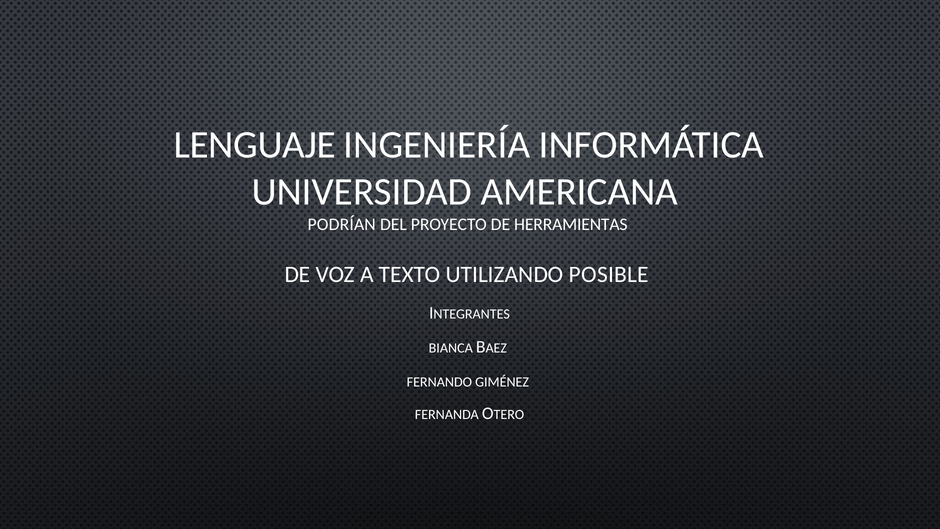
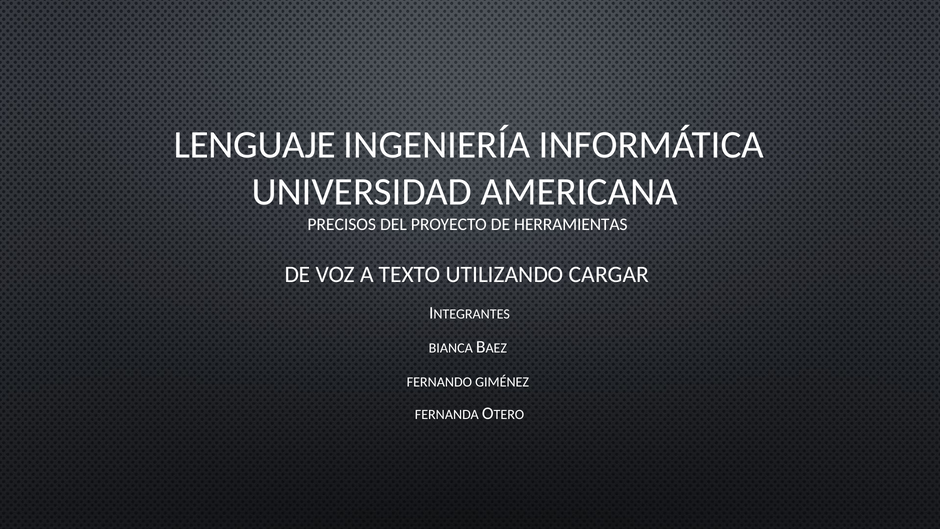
PODRÍAN: PODRÍAN -> PRECISOS (342, 224)
POSIBLE: POSIBLE -> CARGAR (609, 274)
